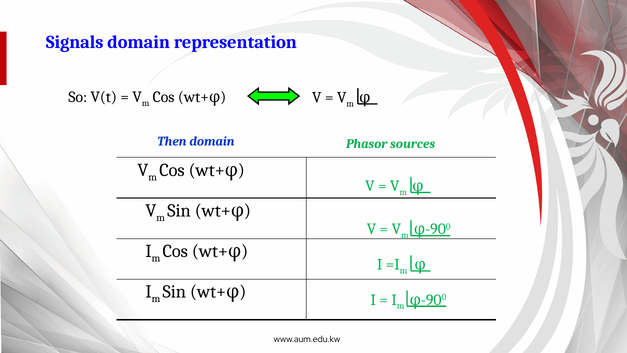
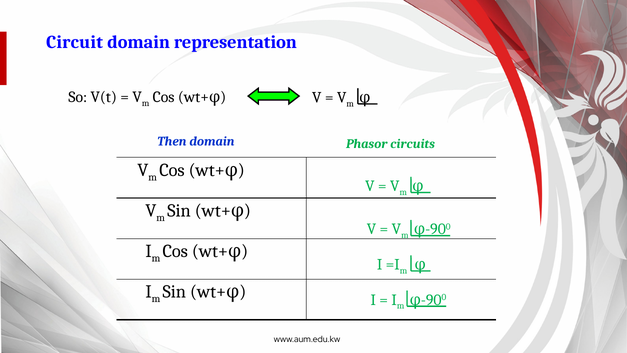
Signals: Signals -> Circuit (75, 42)
sources: sources -> circuits (413, 144)
